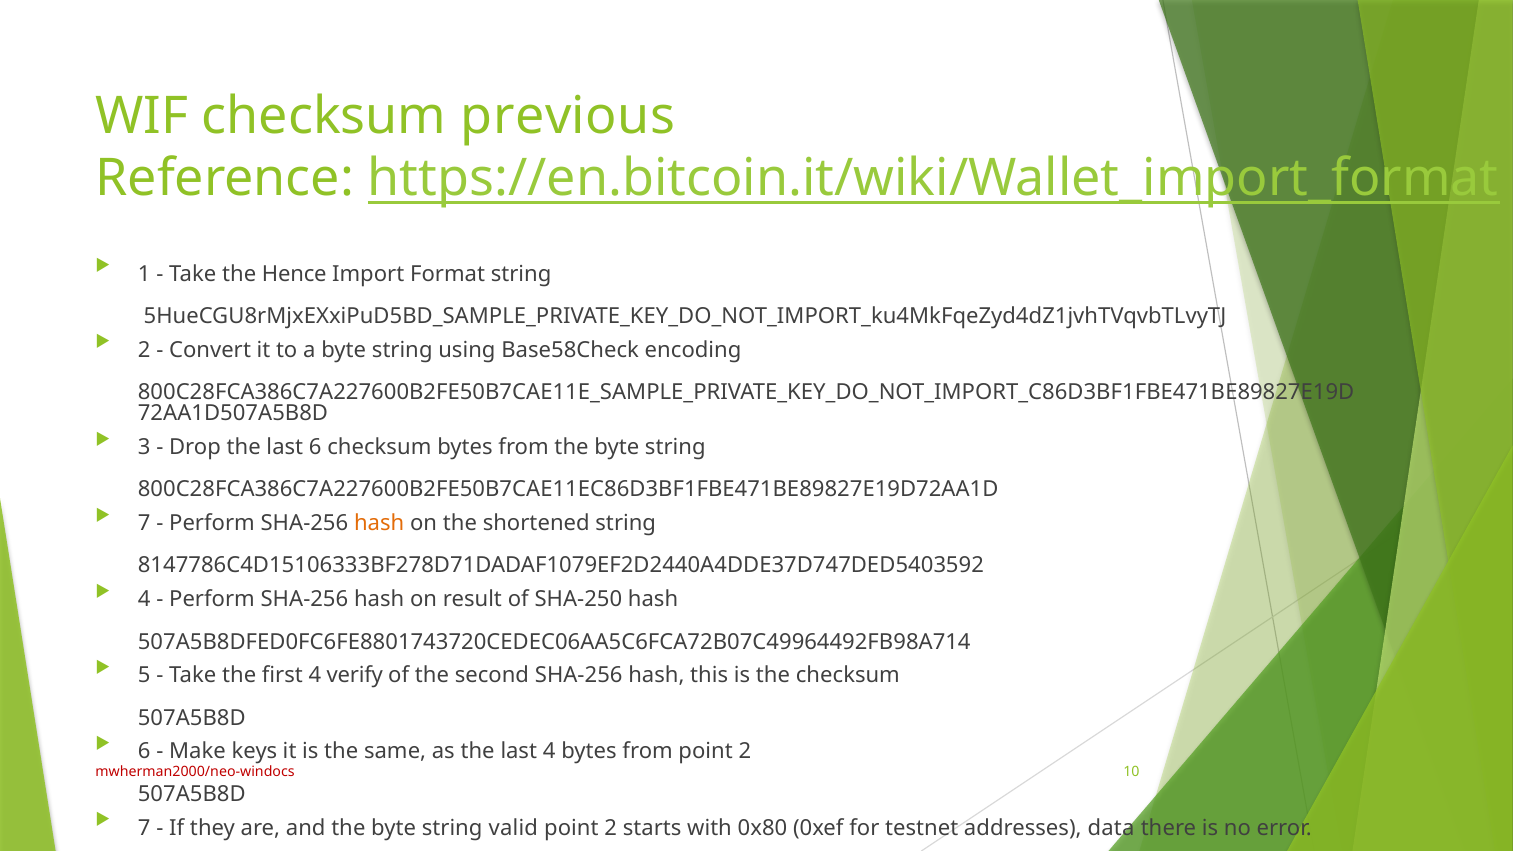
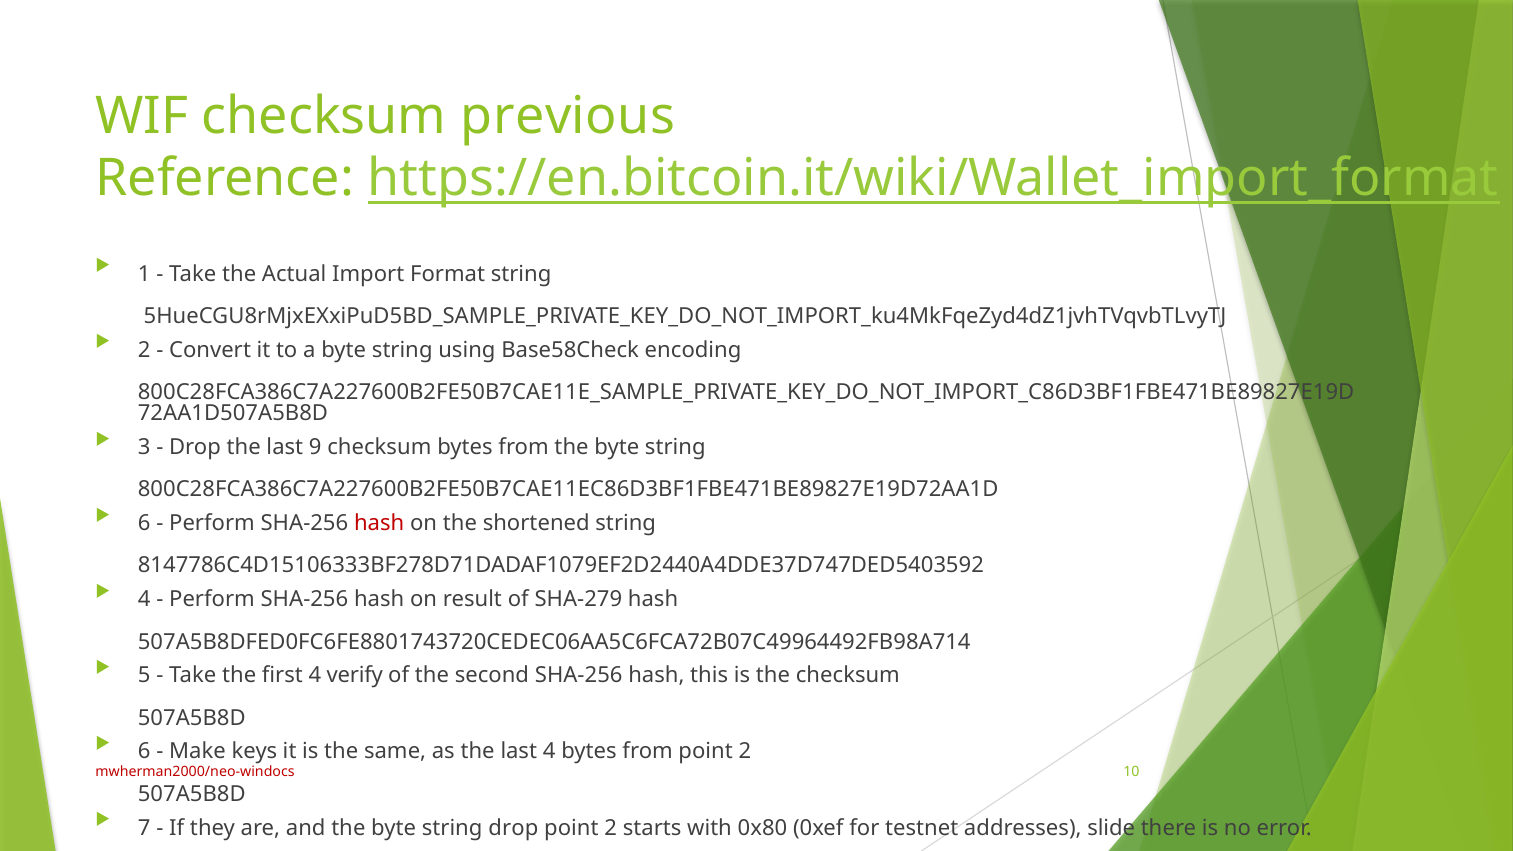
Hence: Hence -> Actual (294, 274)
last 6: 6 -> 9 (315, 447)
7: 7 -> 6 (144, 523)
hash colour: orange -> red (379, 523)
SHA-250: SHA-250 -> SHA-279 (578, 599)
string valid: valid -> drop (513, 828)
data: data -> slide (1111, 828)
